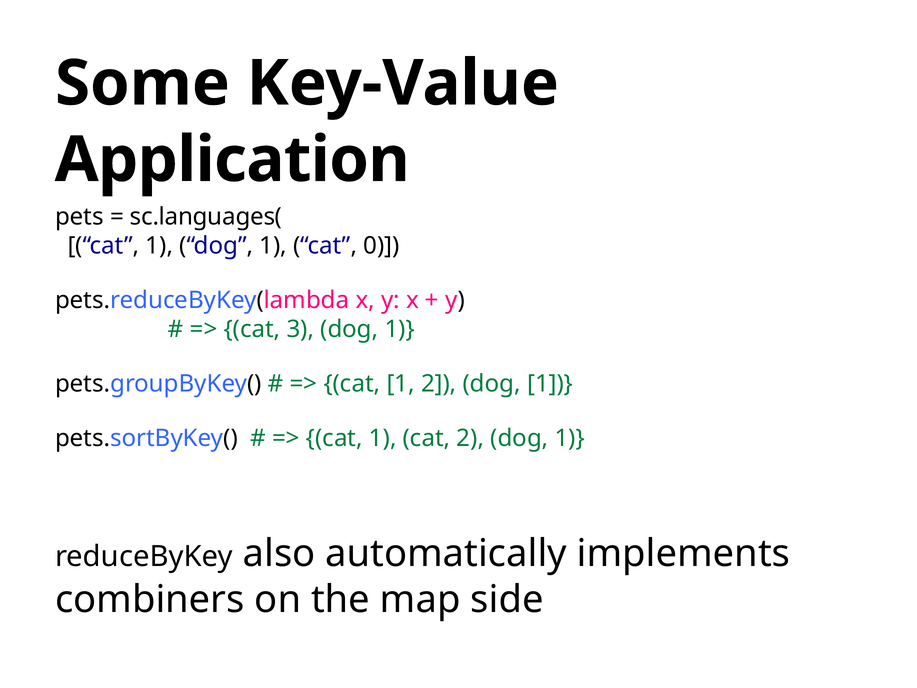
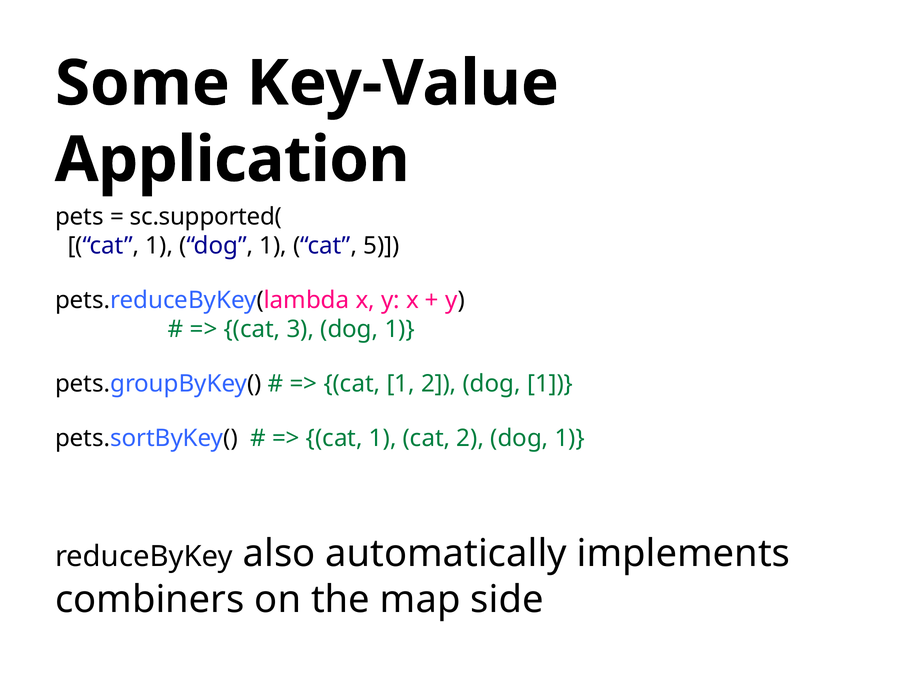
sc.languages(: sc.languages( -> sc.supported( (206, 216)
0: 0 -> 5 (381, 245)
